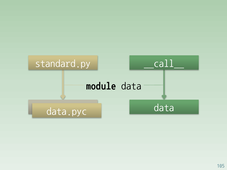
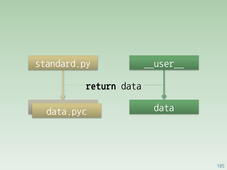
__call__: __call__ -> __user__ (164, 63)
module: module -> return (101, 86)
